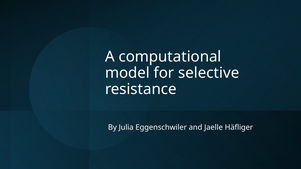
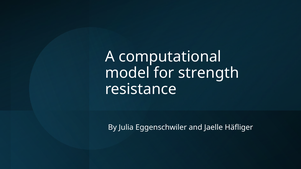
selective: selective -> strength (209, 73)
